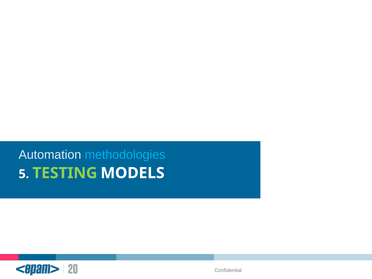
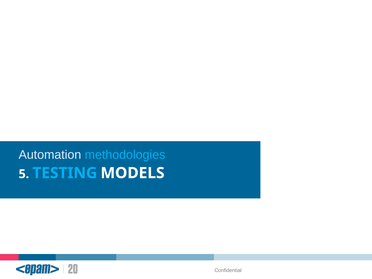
TESTING colour: light green -> light blue (65, 173)
